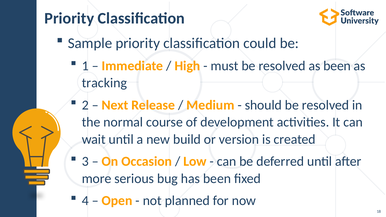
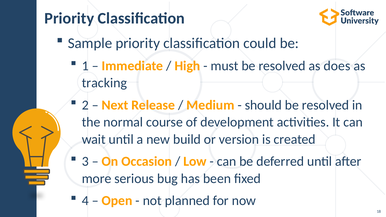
as been: been -> does (337, 66)
